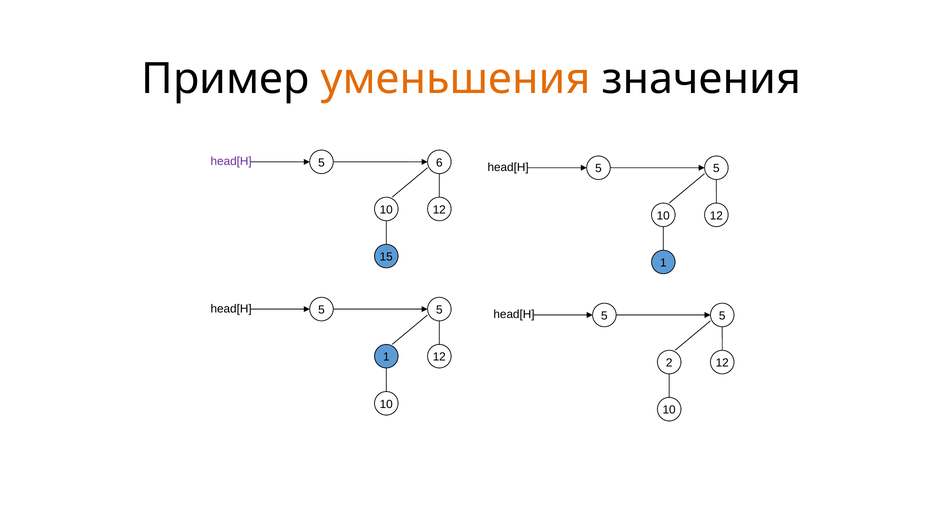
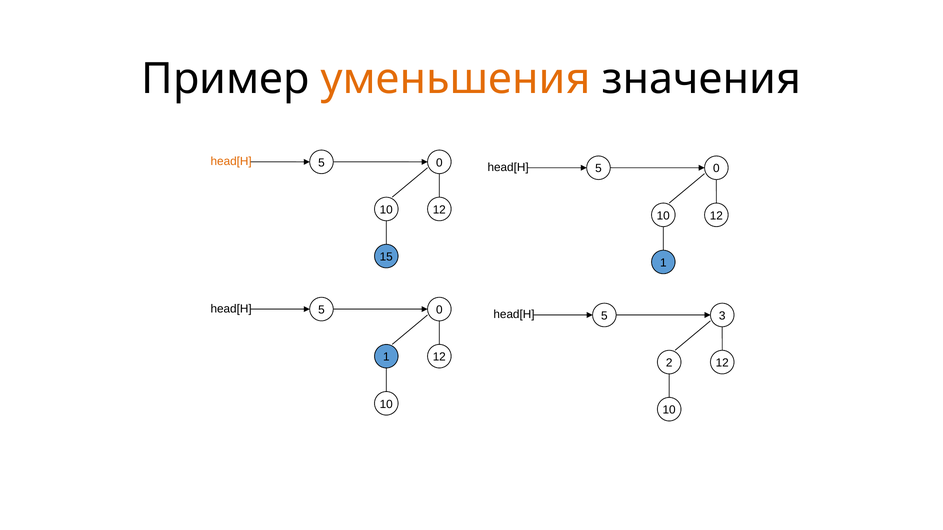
head[H colour: purple -> orange (231, 162)
6: 6 -> 0 (439, 163)
5: 5 -> 0 (716, 169)
5: 5 -> 0 (439, 310)
5: 5 -> 3 (722, 316)
